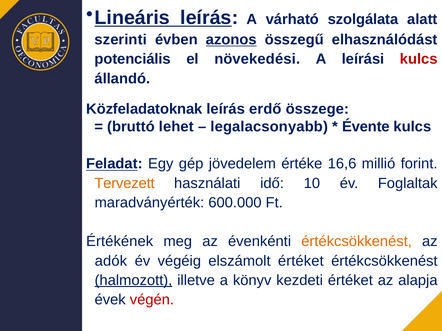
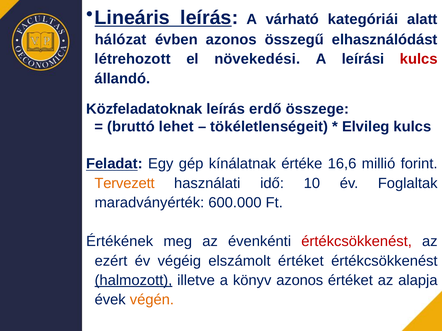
szolgálata: szolgálata -> kategóriái (363, 19)
szerinti: szerinti -> hálózat (121, 40)
azonos underline: present -> none (231, 40)
potenciális: potenciális -> létrehozott (133, 59)
legalacsonyabb: legalacsonyabb -> tökéletlenségeit (269, 127)
Évente: Évente -> Elvileg (366, 127)
jövedelem: jövedelem -> kínálatnak (242, 164)
értékcsökkenést colour: orange -> red (357, 242)
adók: adók -> ezért (111, 261)
könyv kezdeti: kezdeti -> azonos (300, 281)
végén colour: red -> orange (152, 300)
